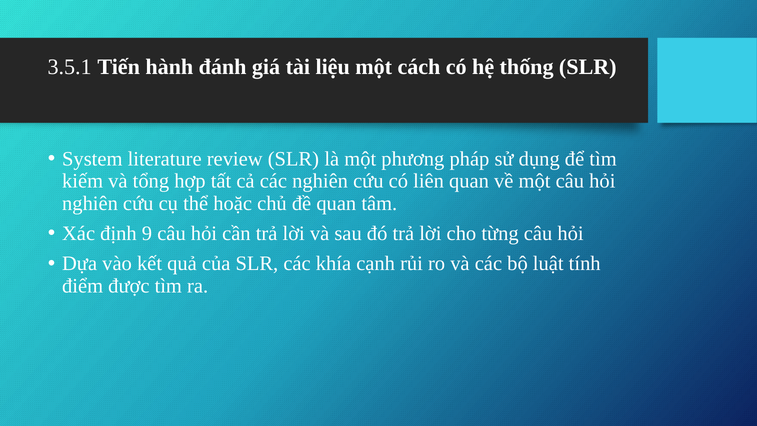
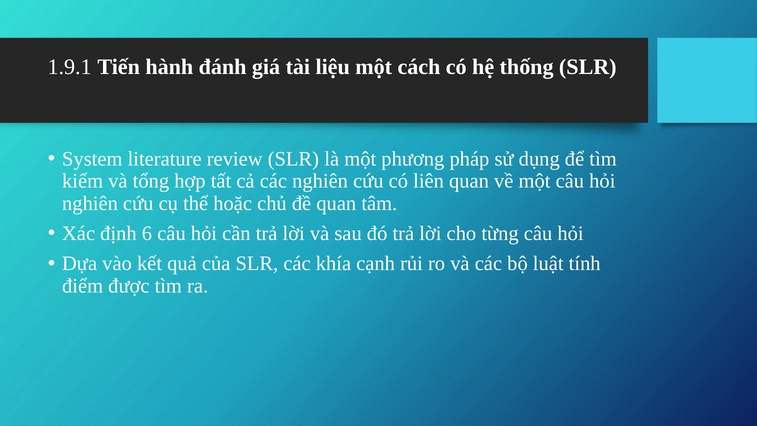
3.5.1: 3.5.1 -> 1.9.1 (70, 67)
9: 9 -> 6 (147, 233)
